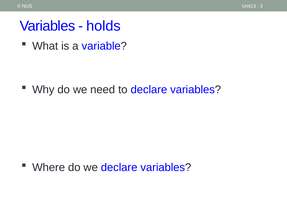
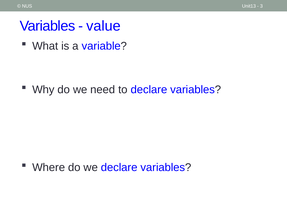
holds: holds -> value (104, 26)
